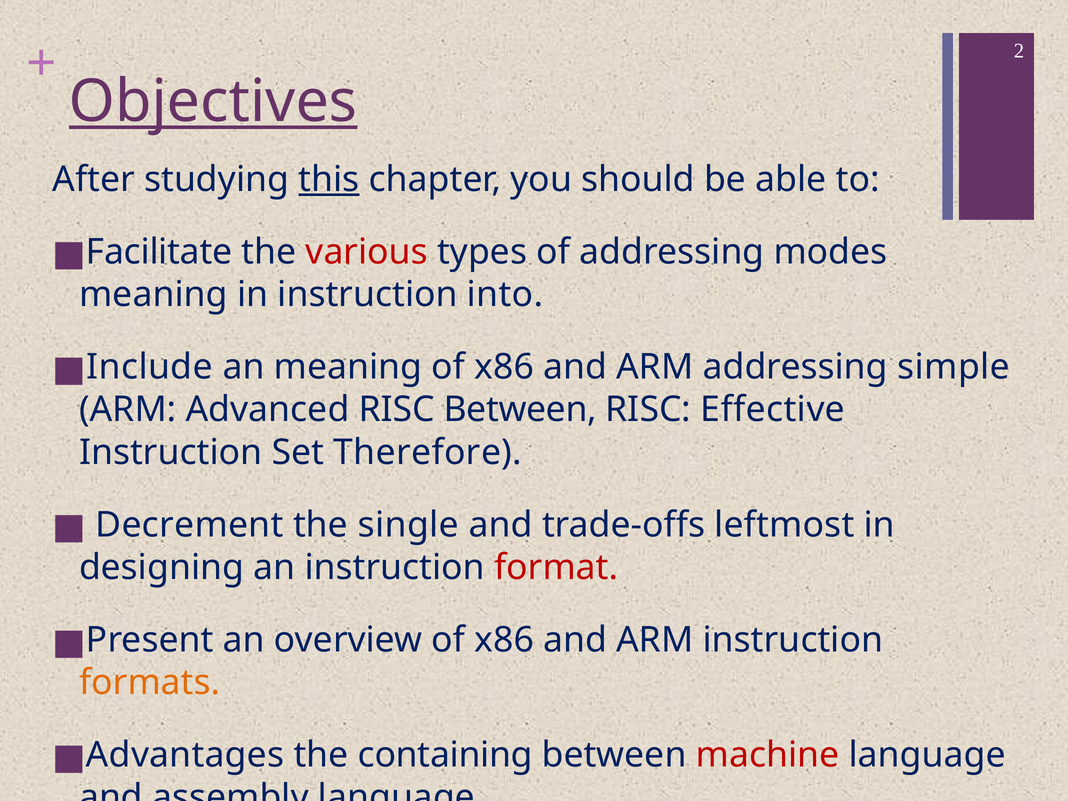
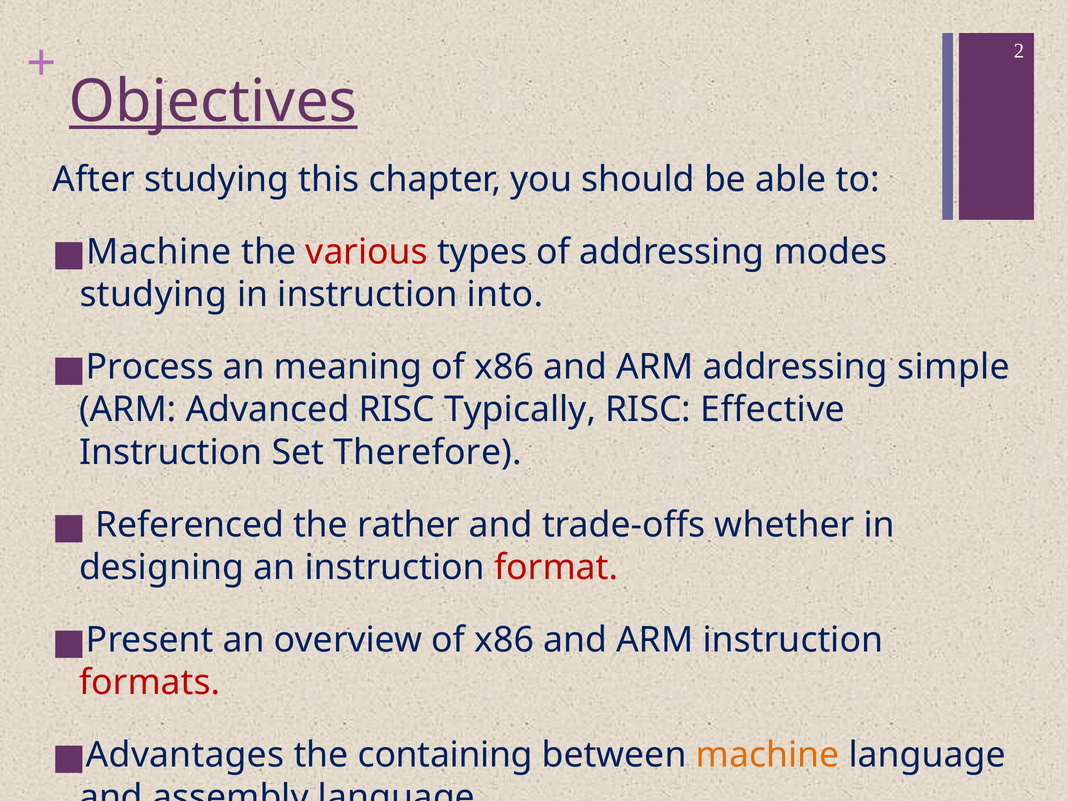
this underline: present -> none (329, 179)
Facilitate: Facilitate -> Machine (159, 252)
meaning: meaning -> studying (153, 295)
Include: Include -> Process (150, 367)
RISC Between: Between -> Typically (520, 410)
Decrement: Decrement -> Referenced (190, 525)
single: single -> rather (409, 525)
leftmost: leftmost -> whether (784, 525)
formats colour: orange -> red (150, 683)
machine colour: red -> orange (768, 755)
